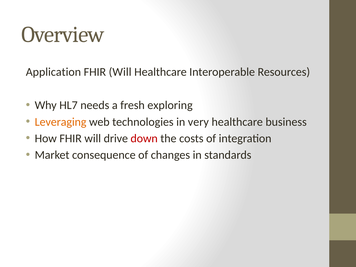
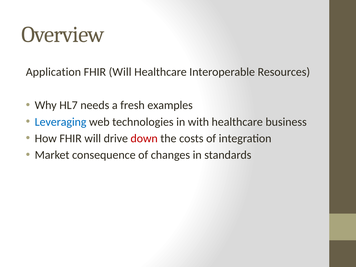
exploring: exploring -> examples (170, 105)
Leveraging colour: orange -> blue (61, 122)
very: very -> with (198, 122)
